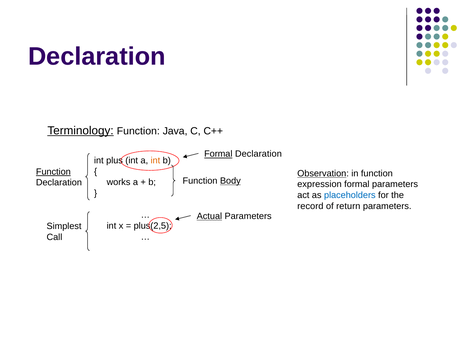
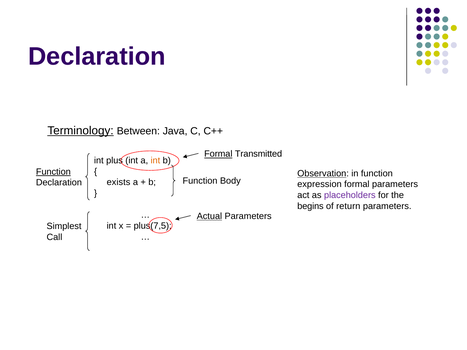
Terminology Function: Function -> Between (138, 131)
Formal Declaration: Declaration -> Transmitted (259, 154)
Body underline: present -> none (230, 181)
works: works -> exists (119, 182)
placeholders colour: blue -> purple (350, 195)
record: record -> begins (310, 206)
plus(2,5: plus(2,5 -> plus(7,5 (153, 226)
